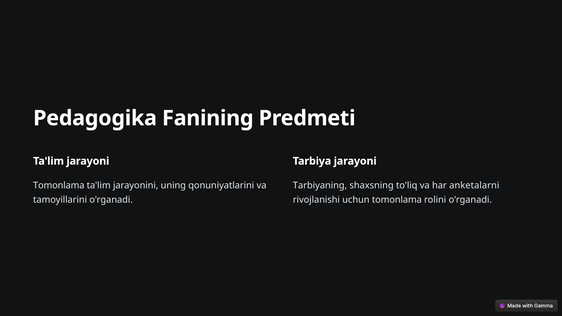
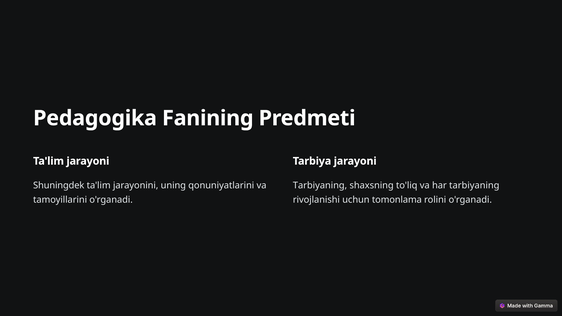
Tomonlama: Tomonlama -> Shuningdek (59, 186)
har anketalarni: anketalarni -> tarbiyaning (474, 186)
